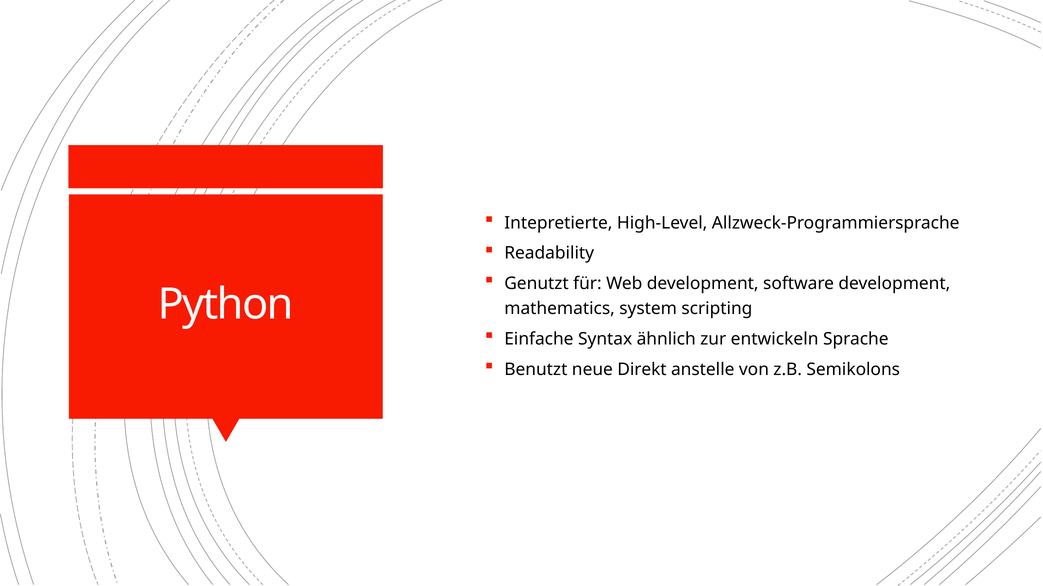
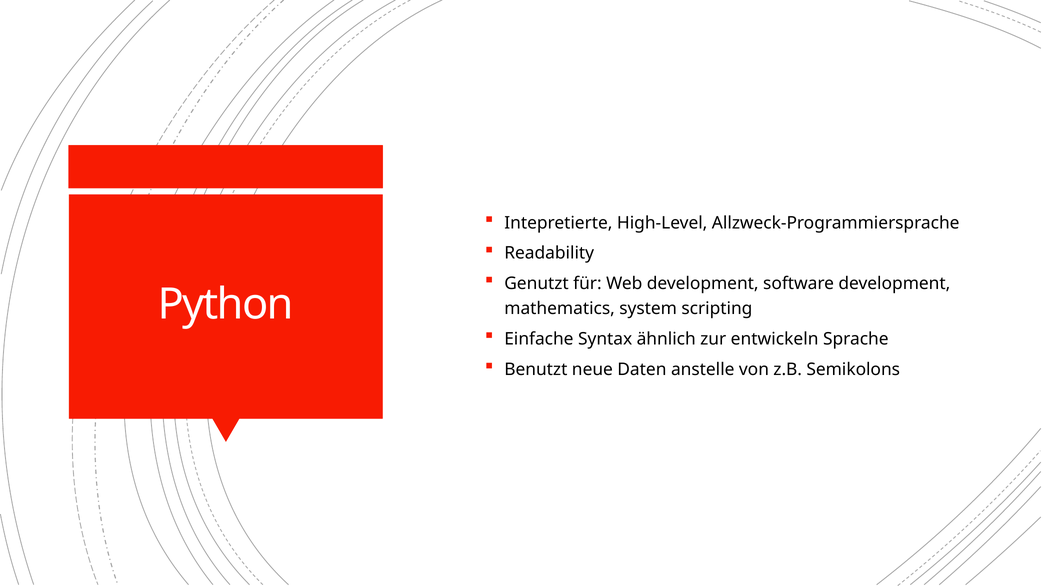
Direkt: Direkt -> Daten (642, 370)
